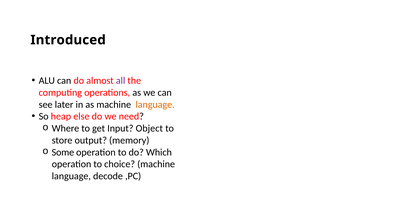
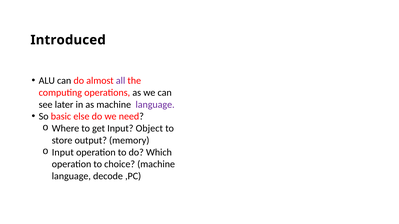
language colour: orange -> purple (155, 105)
heap: heap -> basic (61, 117)
Some: Some -> Input (63, 153)
